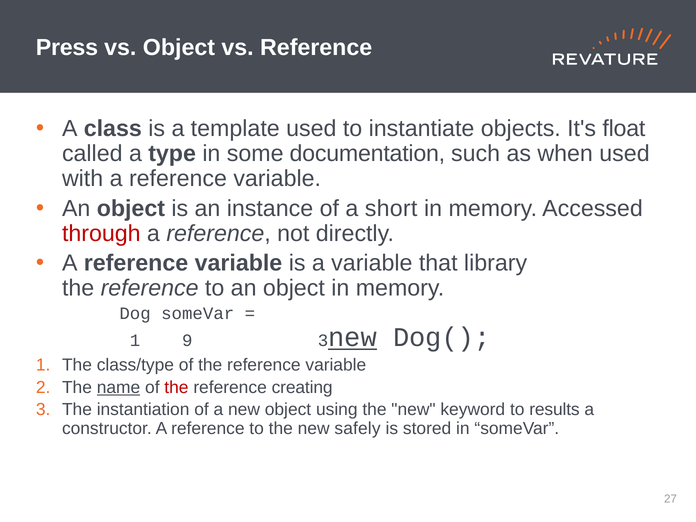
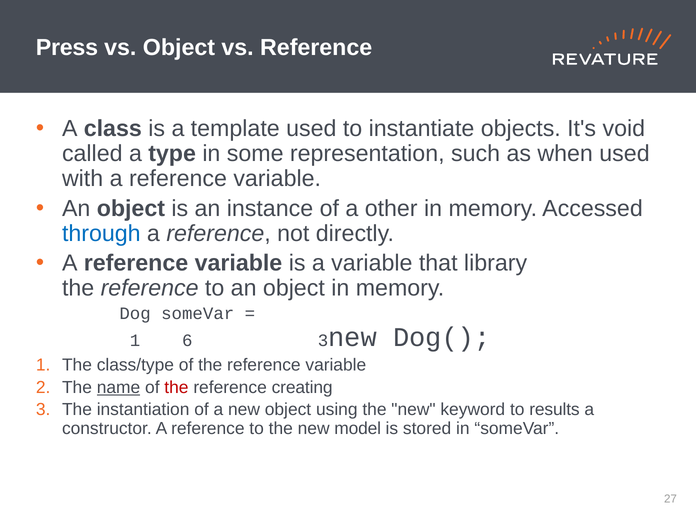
float: float -> void (624, 129)
documentation: documentation -> representation (367, 154)
short: short -> other (391, 208)
through colour: red -> blue (101, 233)
9: 9 -> 6 (187, 341)
new underline: present -> none (353, 338)
safely: safely -> model (358, 428)
